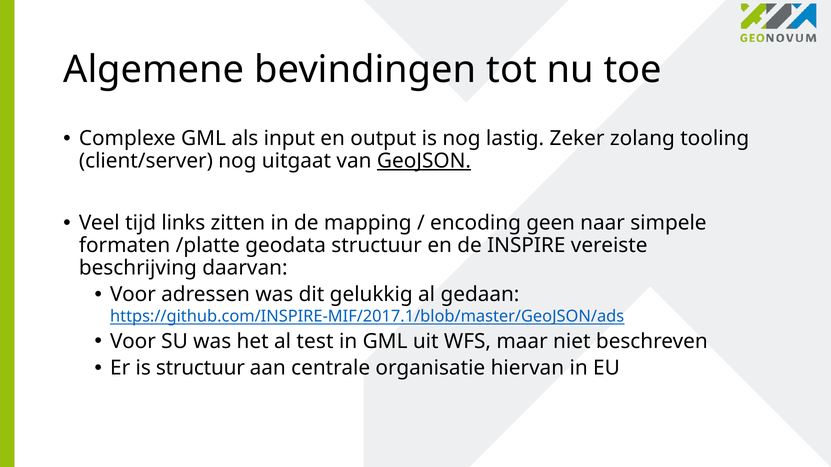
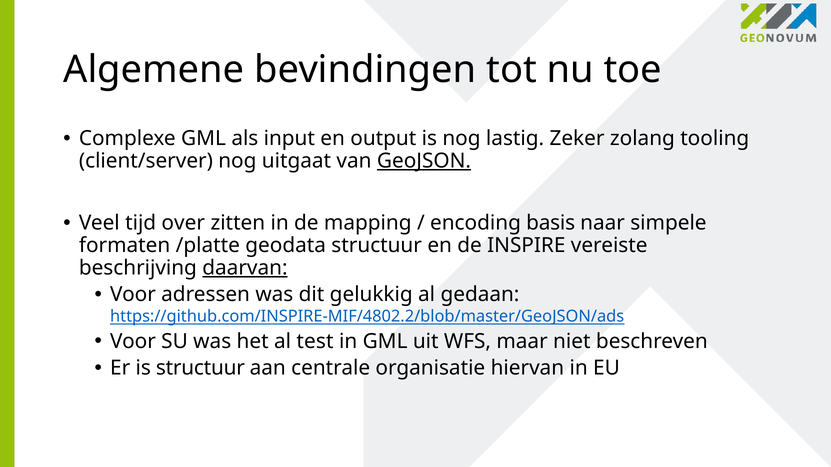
links: links -> over (183, 223)
geen: geen -> basis (551, 223)
daarvan underline: none -> present (245, 268)
https://github.com/INSPIRE-MIF/2017.1/blob/master/GeoJSON/ads: https://github.com/INSPIRE-MIF/2017.1/blob/master/GeoJSON/ads -> https://github.com/INSPIRE-MIF/4802.2/blob/master/GeoJSON/ads (367, 317)
